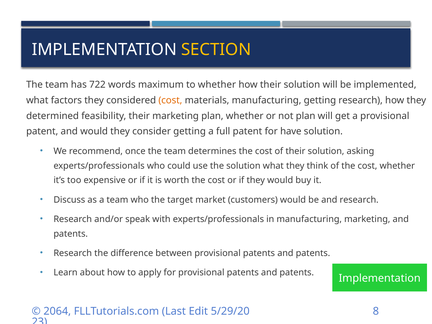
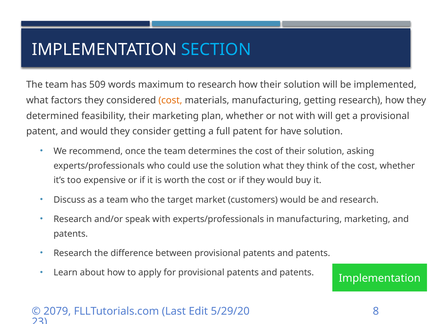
SECTION colour: yellow -> light blue (216, 50)
722: 722 -> 509 (97, 85)
to whether: whether -> research (217, 85)
not plan: plan -> with (306, 116)
2064: 2064 -> 2079 (57, 311)
